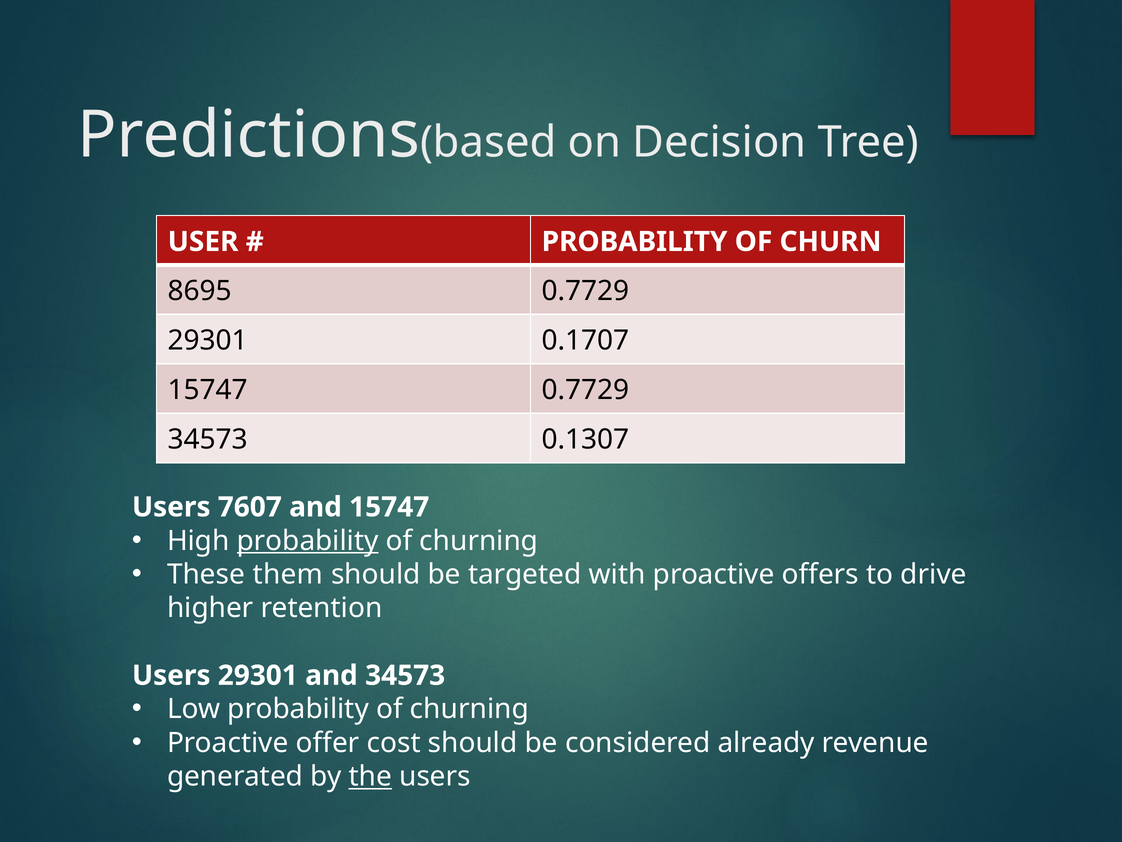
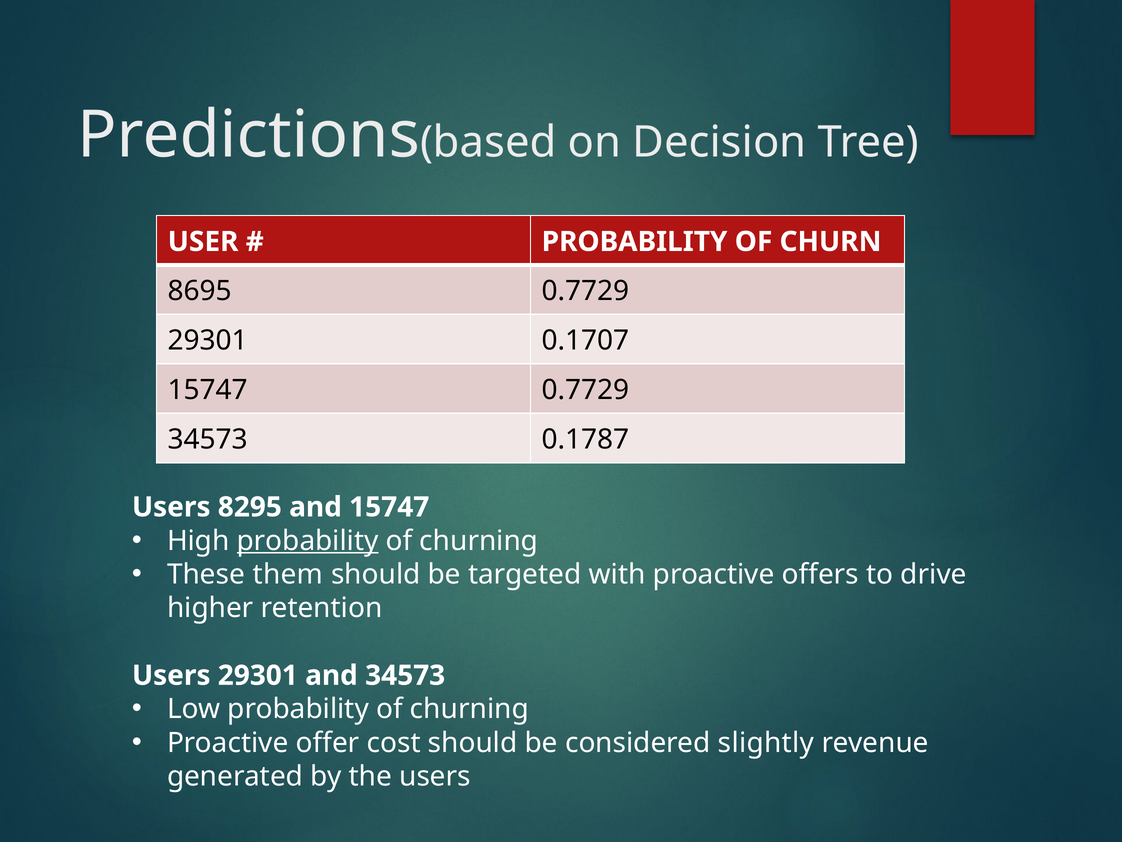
0.1307: 0.1307 -> 0.1787 (585, 439)
7607: 7607 -> 8295 (250, 507)
already: already -> slightly (766, 742)
the underline: present -> none (370, 776)
